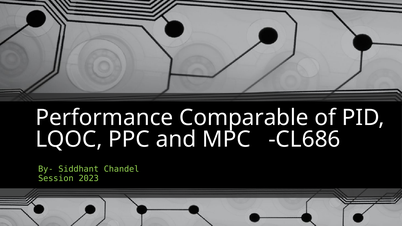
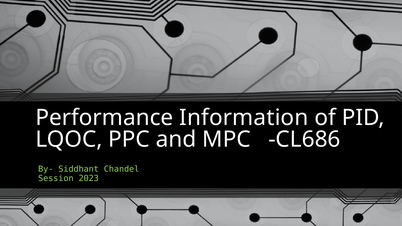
Comparable: Comparable -> Information (244, 118)
